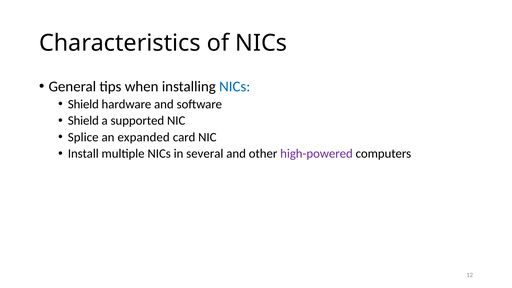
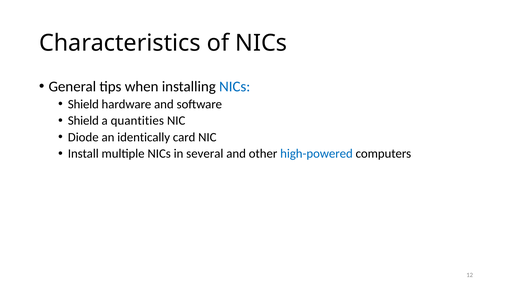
supported: supported -> quantities (137, 121)
Splice: Splice -> Diode (83, 137)
expanded: expanded -> identically (144, 137)
high-powered colour: purple -> blue (317, 154)
